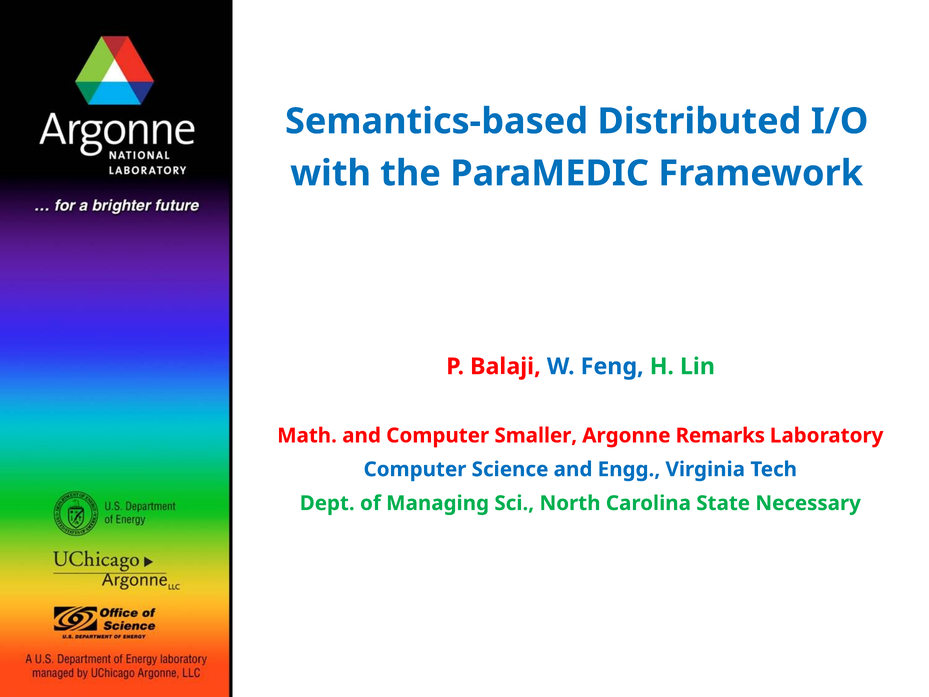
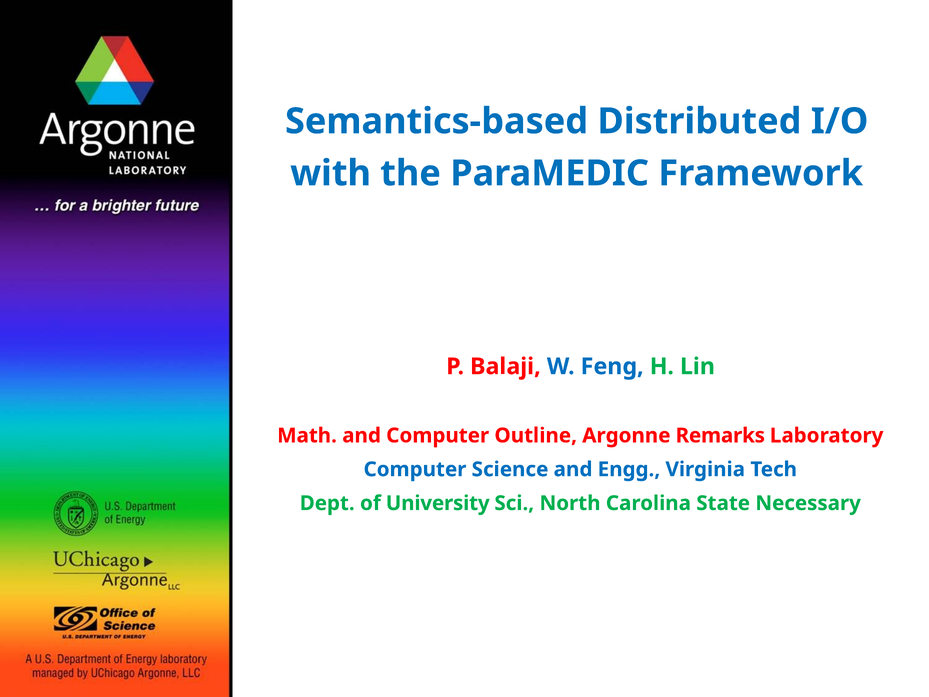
Smaller: Smaller -> Outline (536, 435)
Managing: Managing -> University (438, 503)
